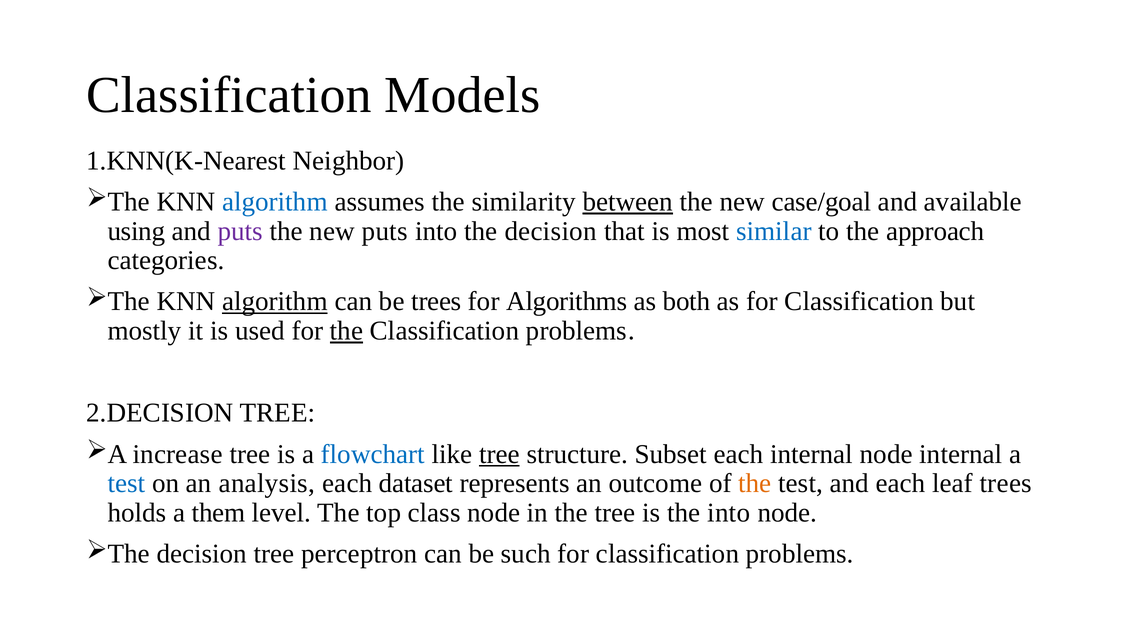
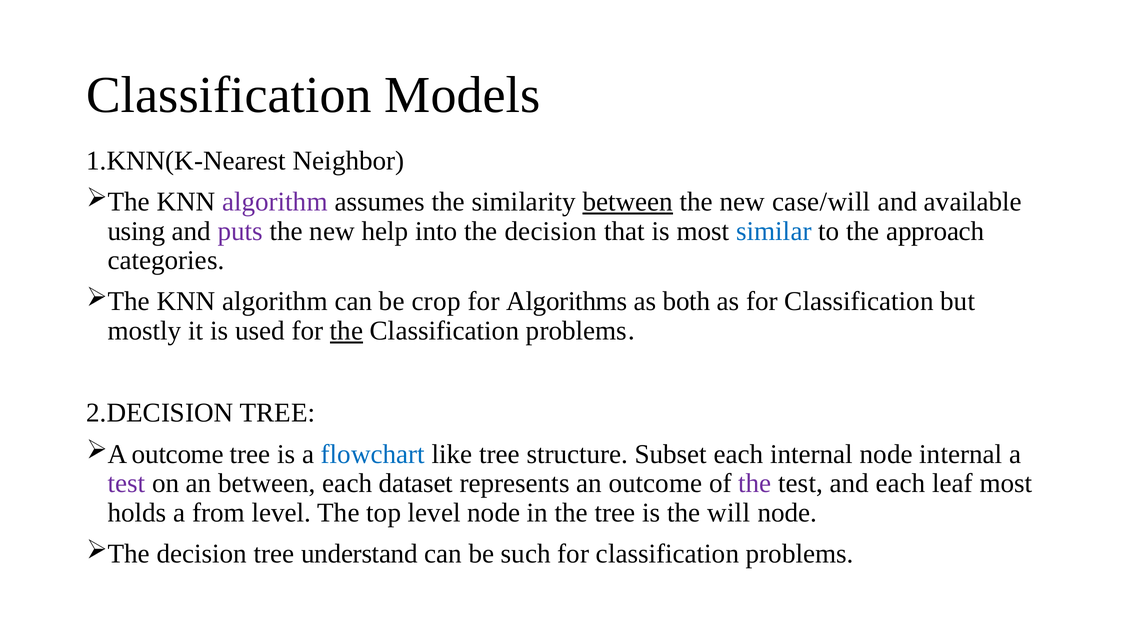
algorithm colour: blue -> purple (275, 202)
case/goal: case/goal -> case/will (821, 202)
new puts: puts -> help (385, 231)
algorithm underline: present -> none (275, 302)
be trees: trees -> crop (436, 302)
increase: increase -> outcome (178, 454)
tree underline: present -> none (499, 454)
test colour: blue -> purple (126, 484)
an analysis: analysis -> between (267, 484)
the colour: orange -> purple (755, 484)
leaf trees: trees -> most (1006, 484)
them: them -> from (218, 513)
top class: class -> level (434, 513)
the into: into -> will (729, 513)
perceptron: perceptron -> understand (359, 554)
